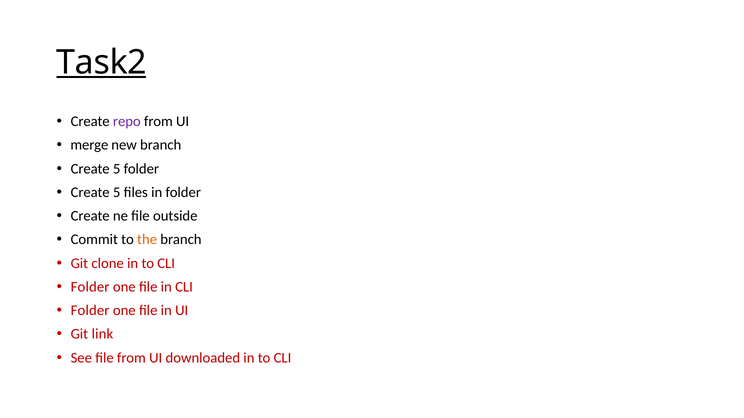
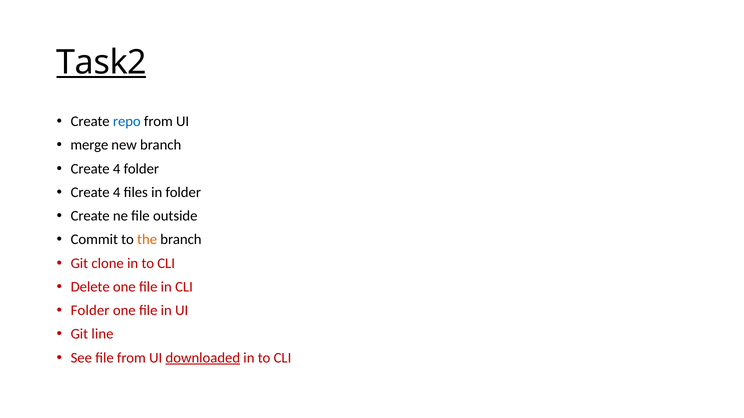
repo colour: purple -> blue (127, 122)
5: 5 -> 4 (117, 169)
5: 5 -> 4 (117, 193)
Folder: Folder -> Delete (90, 287)
link: link -> line (102, 335)
downloaded underline: none -> present (203, 358)
